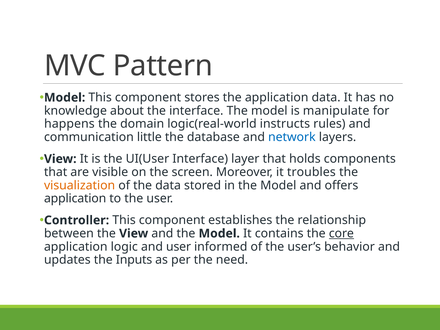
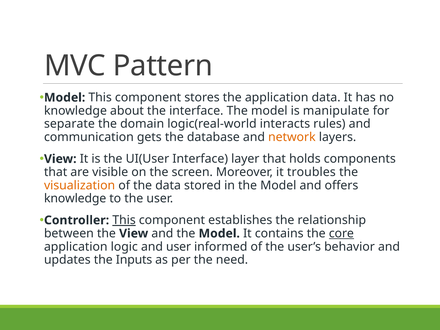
happens: happens -> separate (69, 124)
instructs: instructs -> interacts (285, 124)
little: little -> gets (149, 137)
network colour: blue -> orange (292, 137)
application: application -> knowledge (75, 199)
This underline: none -> present (124, 220)
